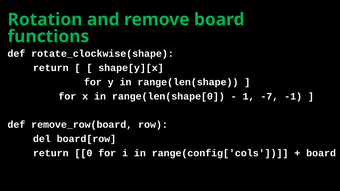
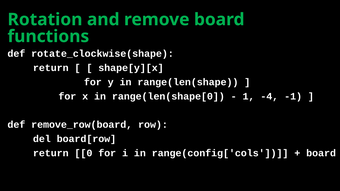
-7: -7 -> -4 (269, 96)
